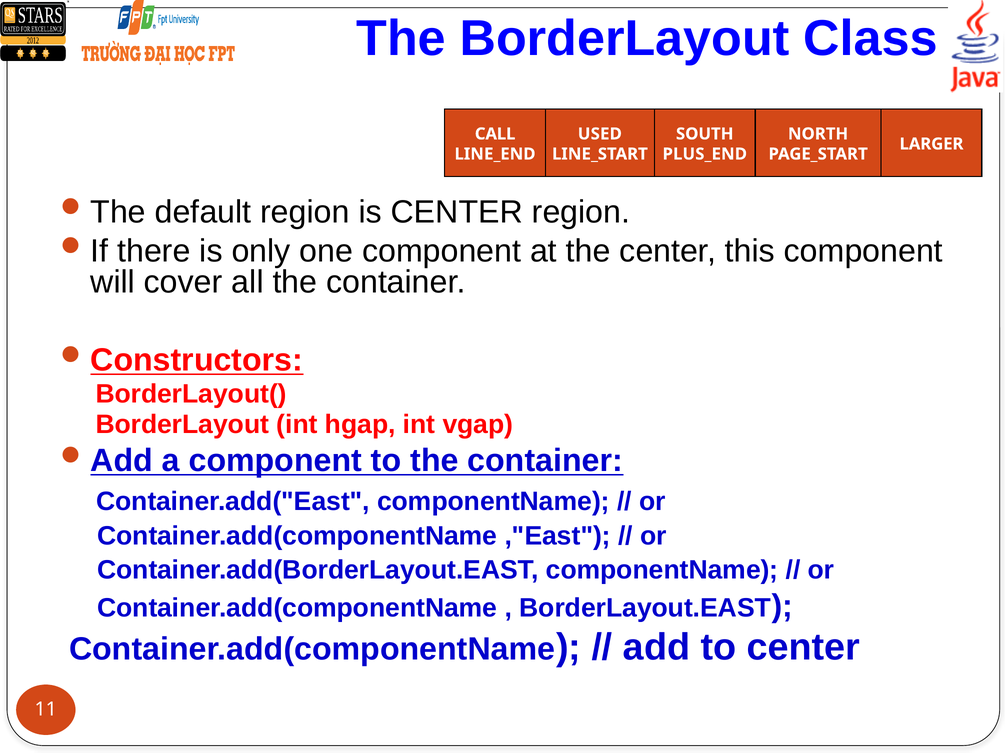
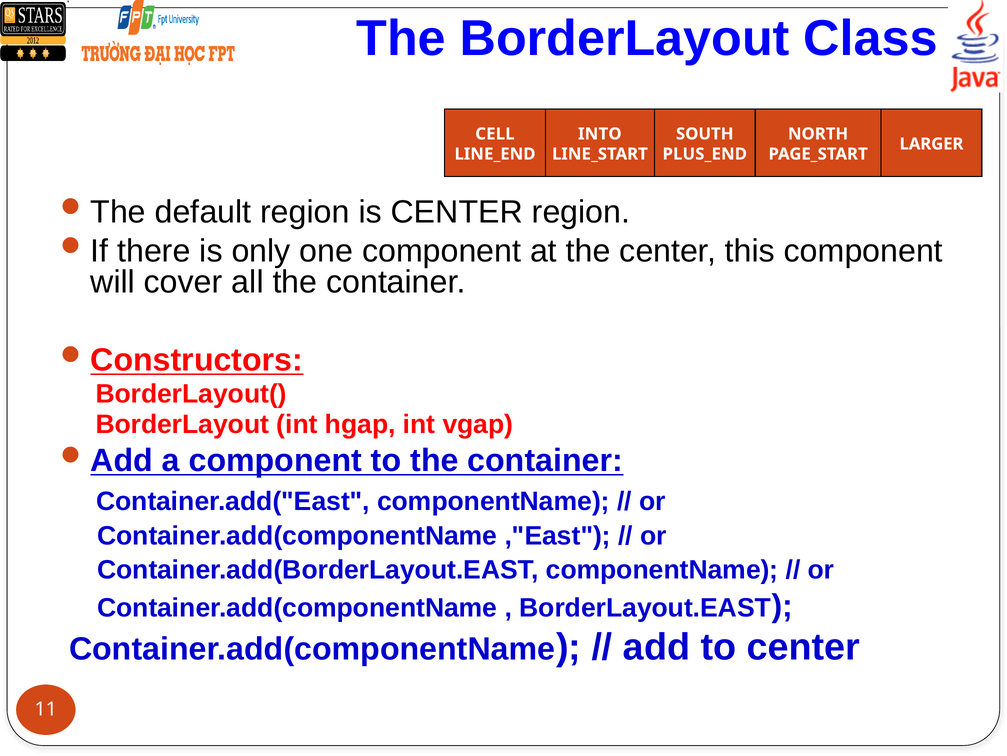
CALL: CALL -> CELL (495, 134)
USED: USED -> INTO (600, 134)
